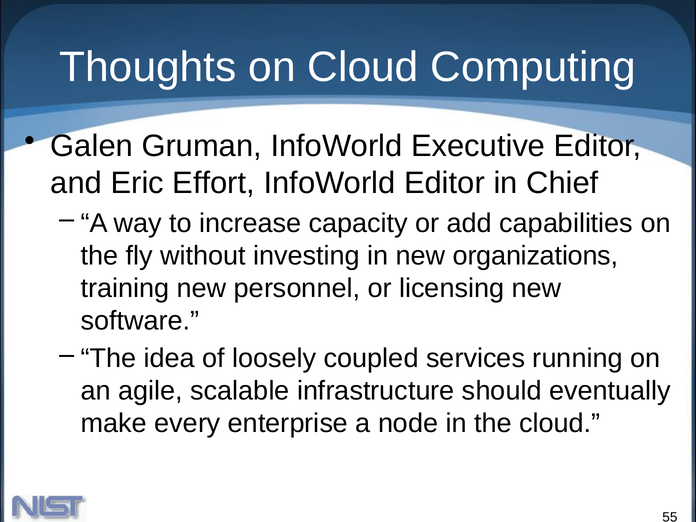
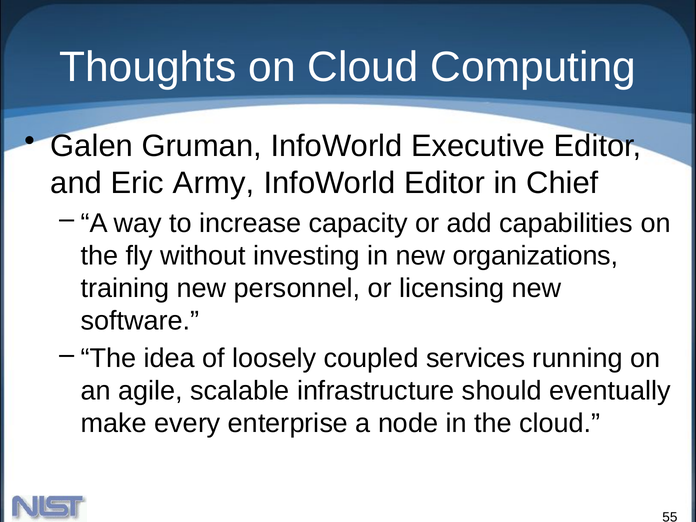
Effort: Effort -> Army (214, 183)
